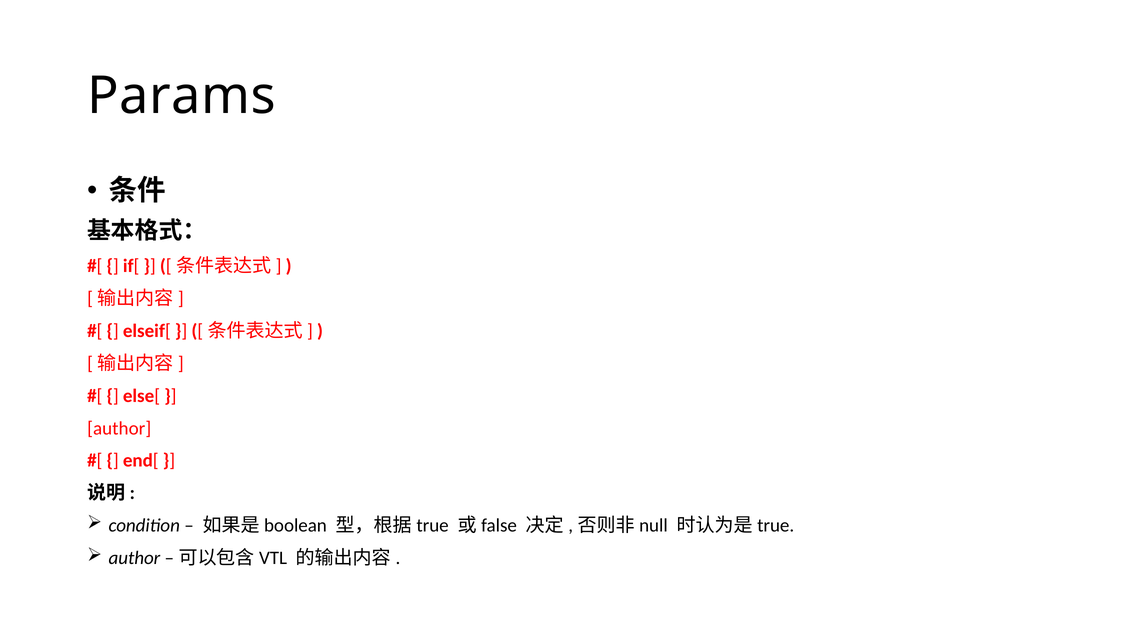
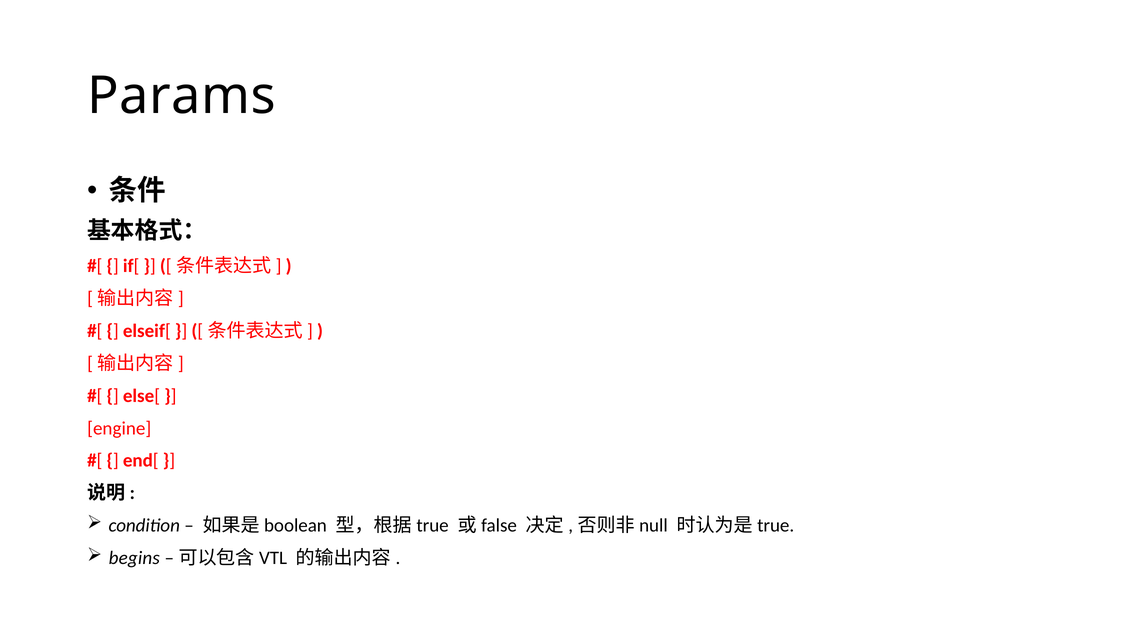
author: author -> engine (119, 428)
author: author -> begins (134, 558)
